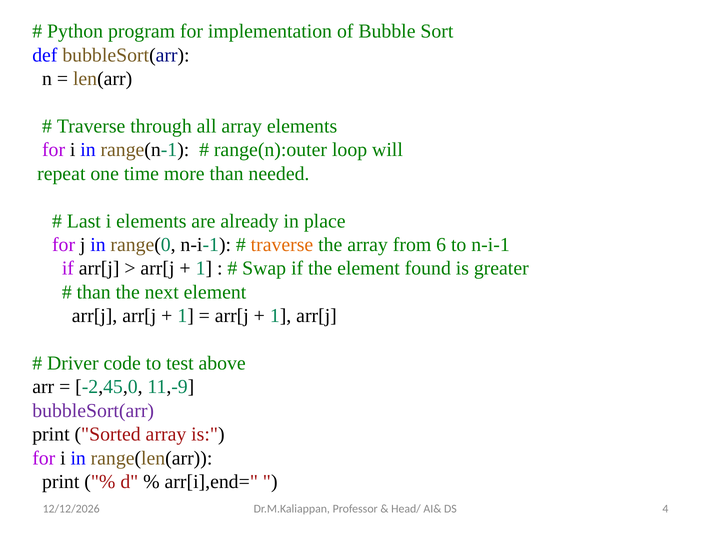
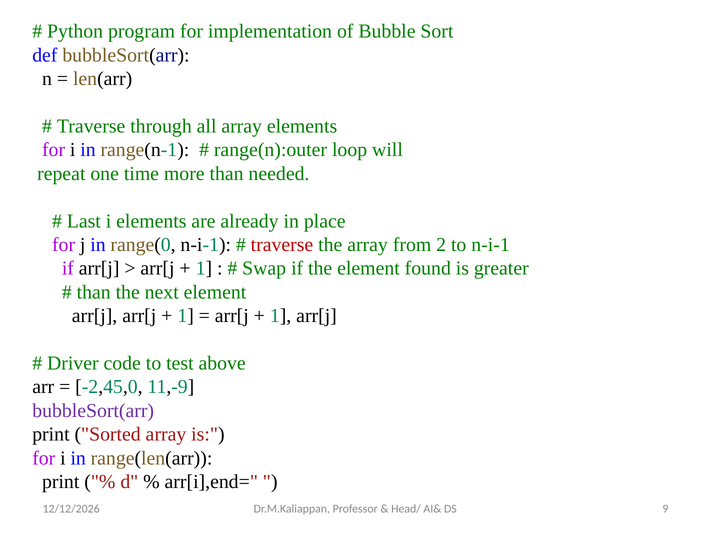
traverse colour: orange -> red (282, 245)
6: 6 -> 2 (441, 245)
4: 4 -> 9 (665, 509)
